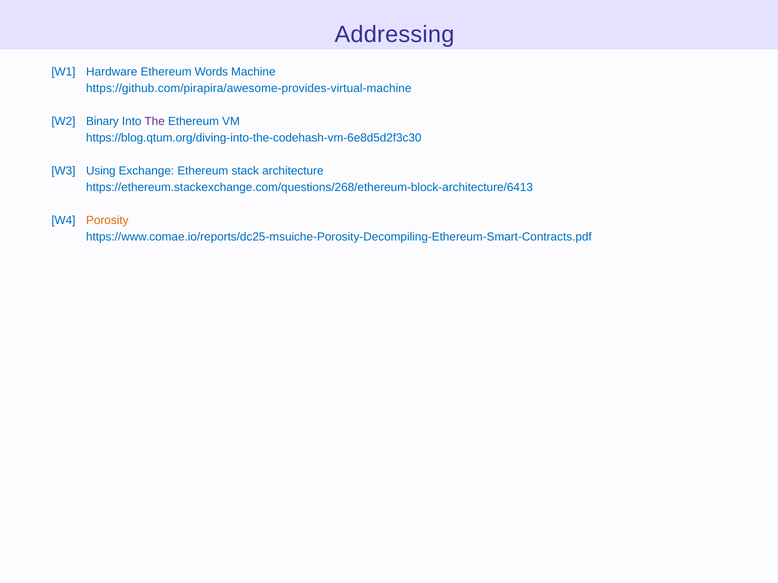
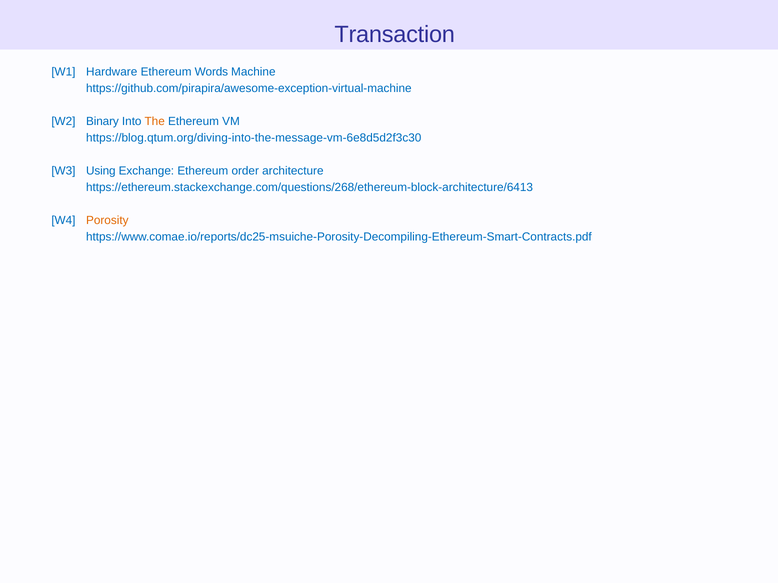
Addressing: Addressing -> Transaction (395, 35)
https://github.com/pirapira/awesome-provides-virtual-machine: https://github.com/pirapira/awesome-provides-virtual-machine -> https://github.com/pirapira/awesome-exception-virtual-machine (249, 89)
The colour: purple -> orange (155, 122)
https://blog.qtum.org/diving-into-the-codehash-vm-6e8d5d2f3c30: https://blog.qtum.org/diving-into-the-codehash-vm-6e8d5d2f3c30 -> https://blog.qtum.org/diving-into-the-message-vm-6e8d5d2f3c30 (254, 138)
stack: stack -> order (245, 171)
